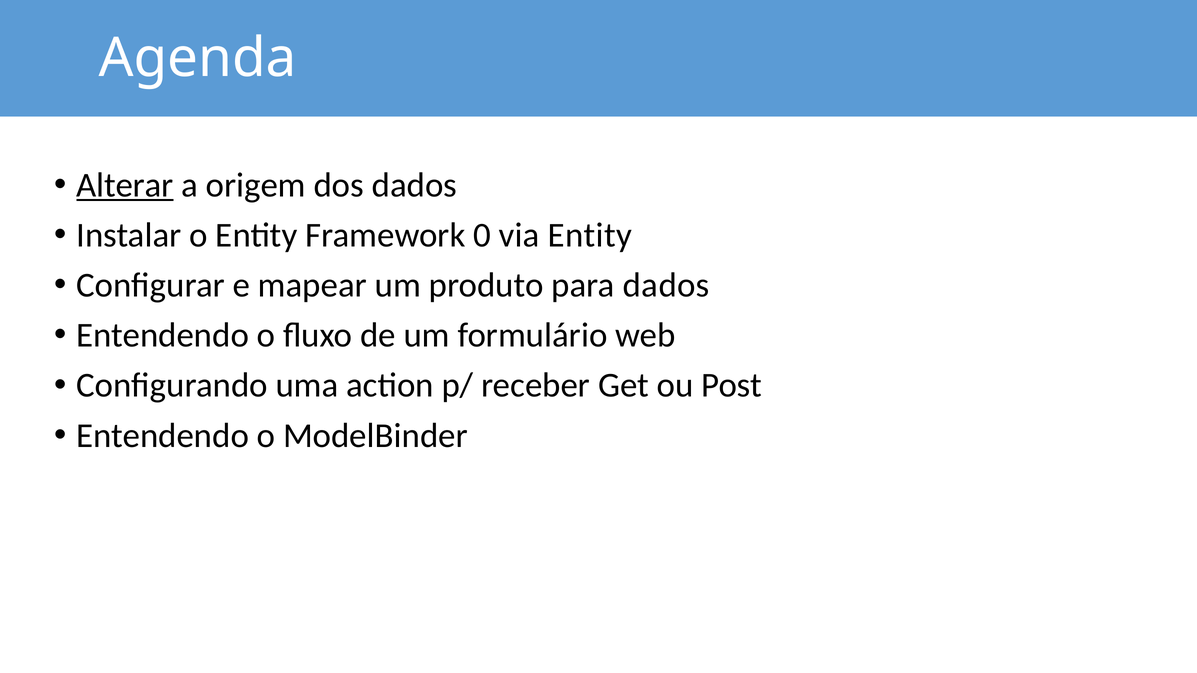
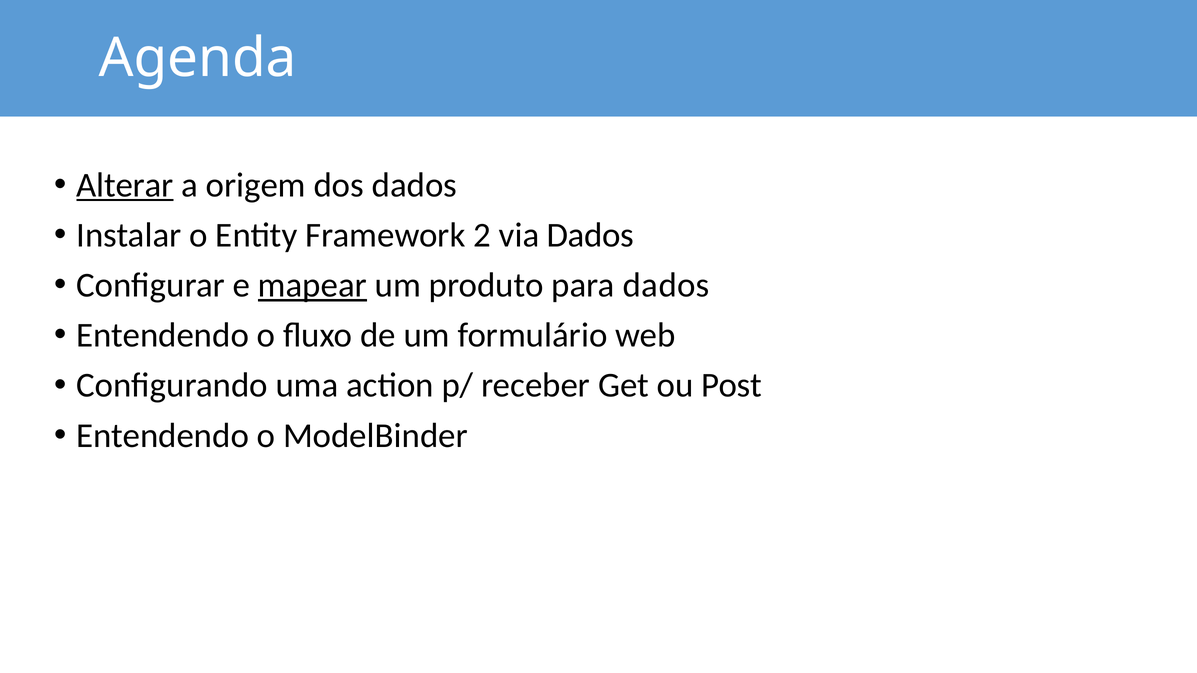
0: 0 -> 2 (482, 235)
via Entity: Entity -> Dados (590, 235)
mapear underline: none -> present (312, 285)
